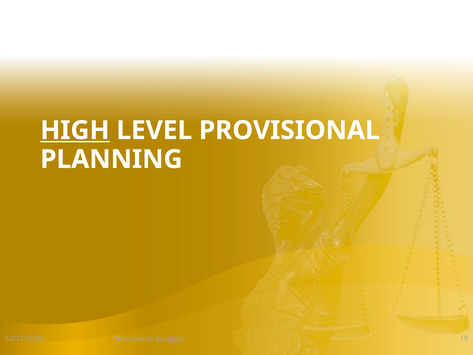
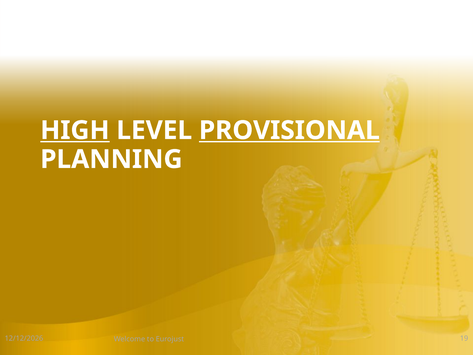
PROVISIONAL underline: none -> present (289, 130)
